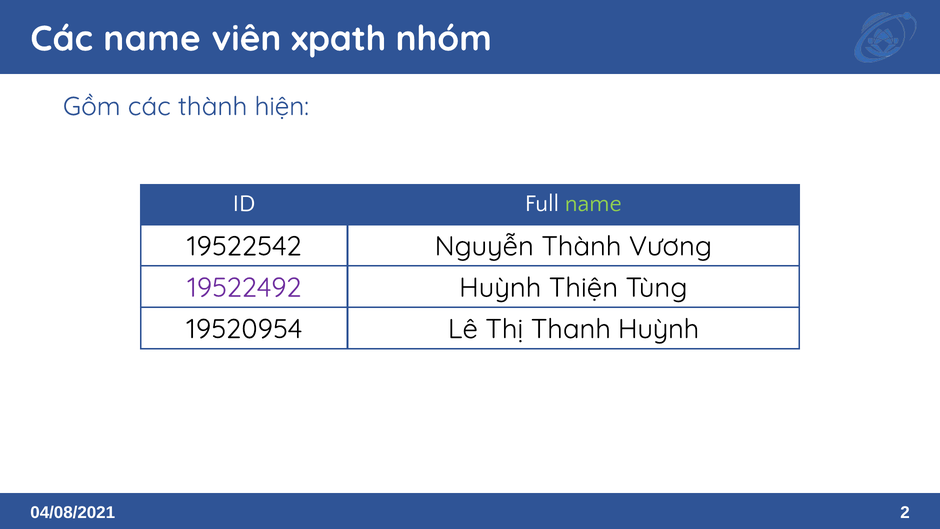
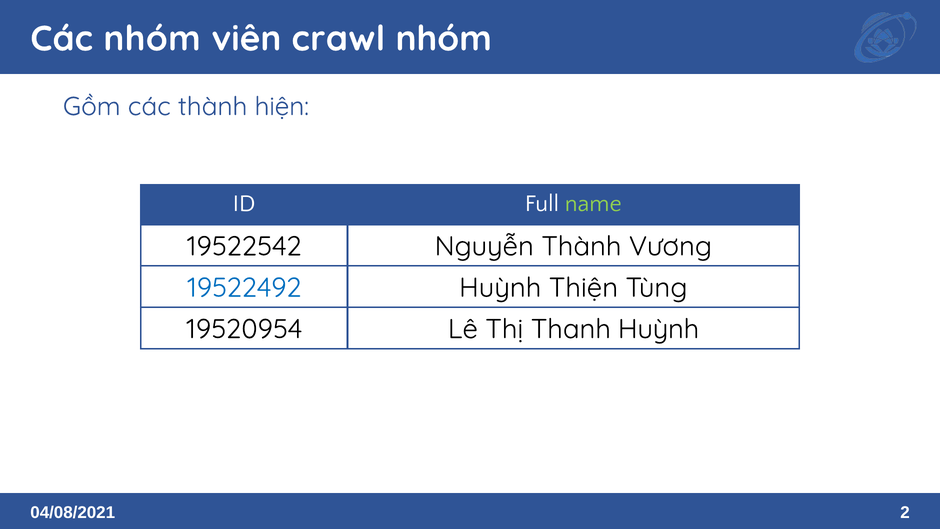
Các name: name -> nhóm (152, 39)
xpath: xpath -> crawl (338, 39)
19522492 colour: purple -> blue (244, 288)
